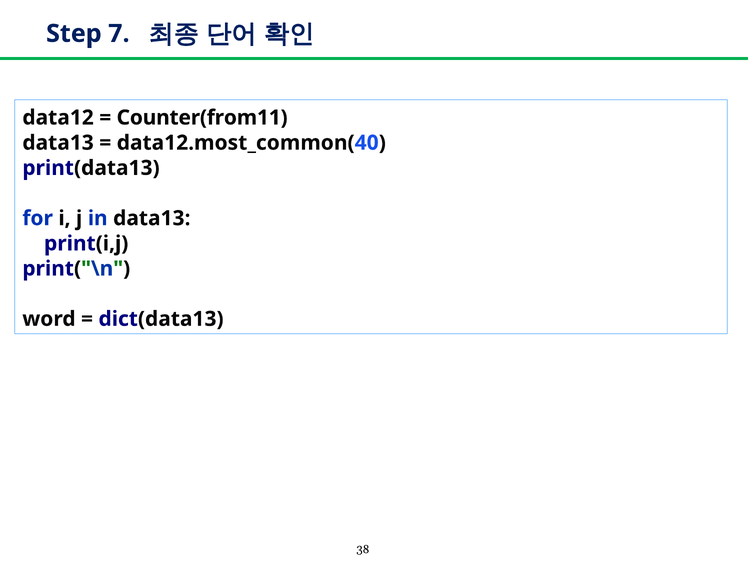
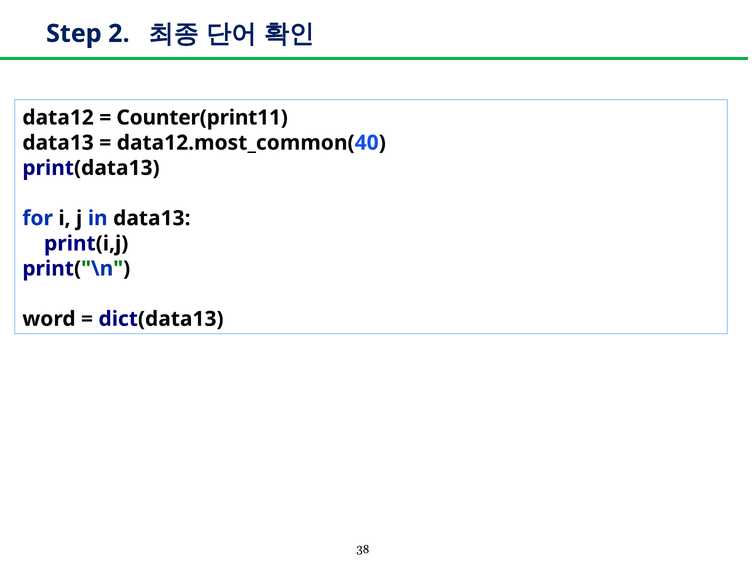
7: 7 -> 2 (119, 34)
Counter(from11: Counter(from11 -> Counter(print11 (202, 118)
